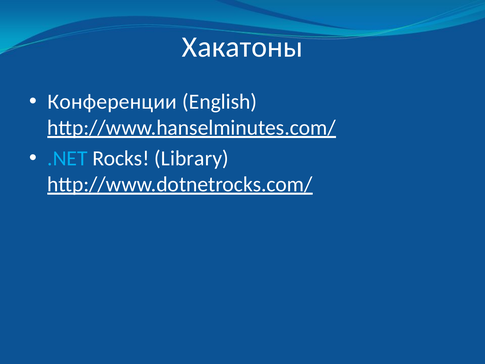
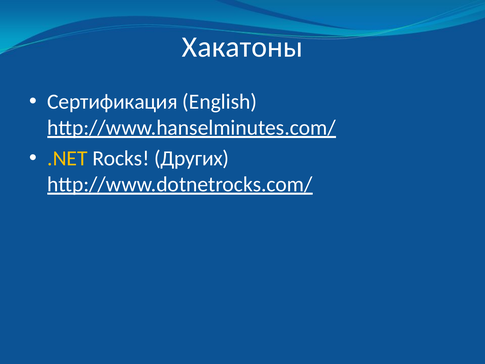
Конференции: Конференции -> Сертификация (112, 102)
.NET colour: light blue -> yellow (67, 158)
Library: Library -> Других (192, 158)
